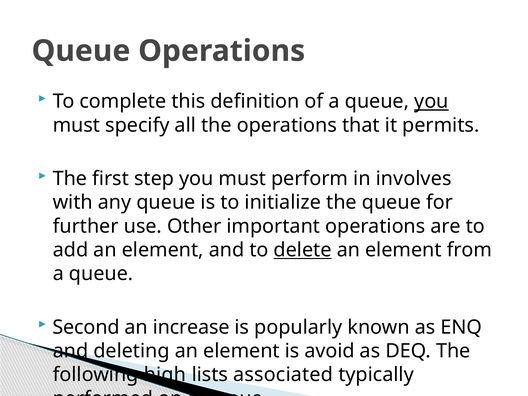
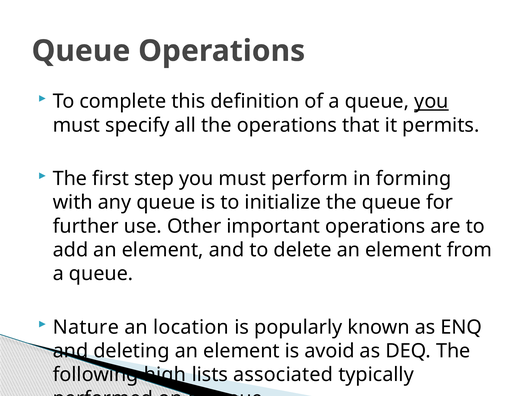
involves: involves -> forming (414, 179)
delete underline: present -> none (303, 250)
Second: Second -> Nature (86, 327)
increase: increase -> location (191, 327)
